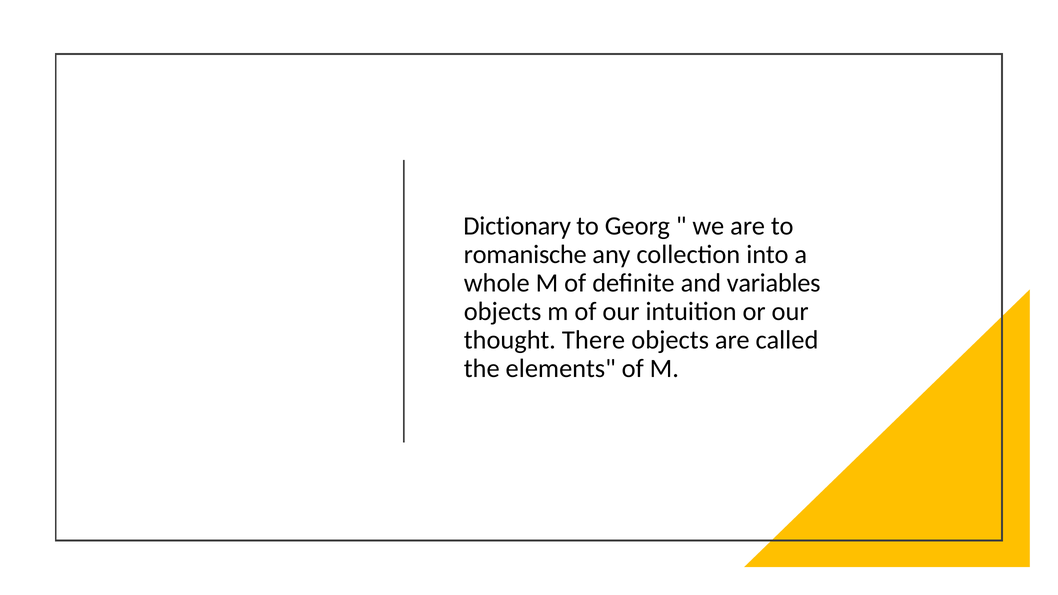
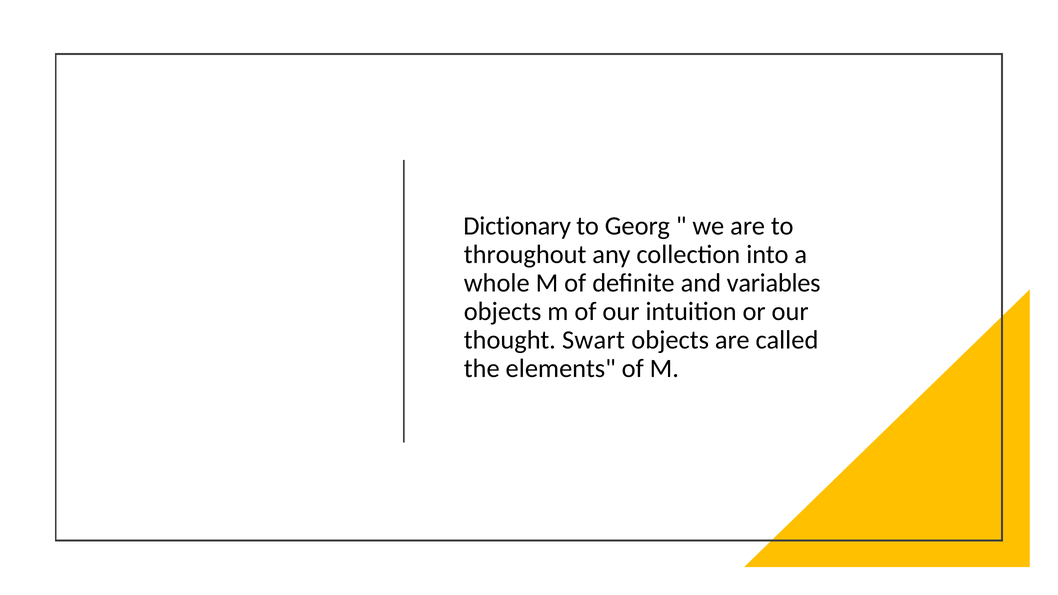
romanische: romanische -> throughout (525, 255)
There: There -> Swart (593, 340)
